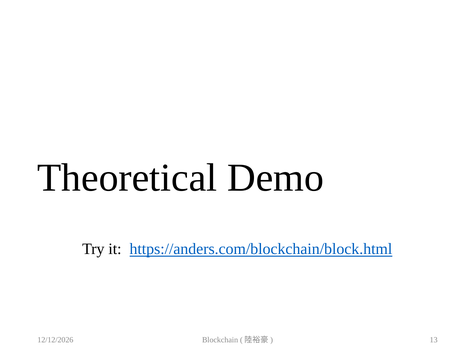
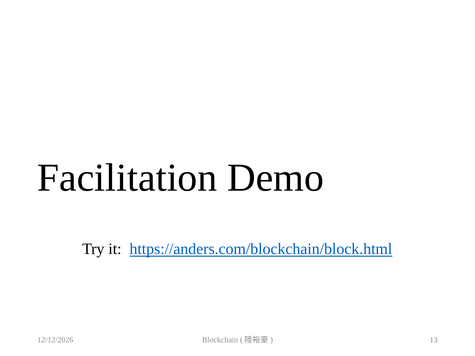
Theoretical: Theoretical -> Facilitation (127, 178)
